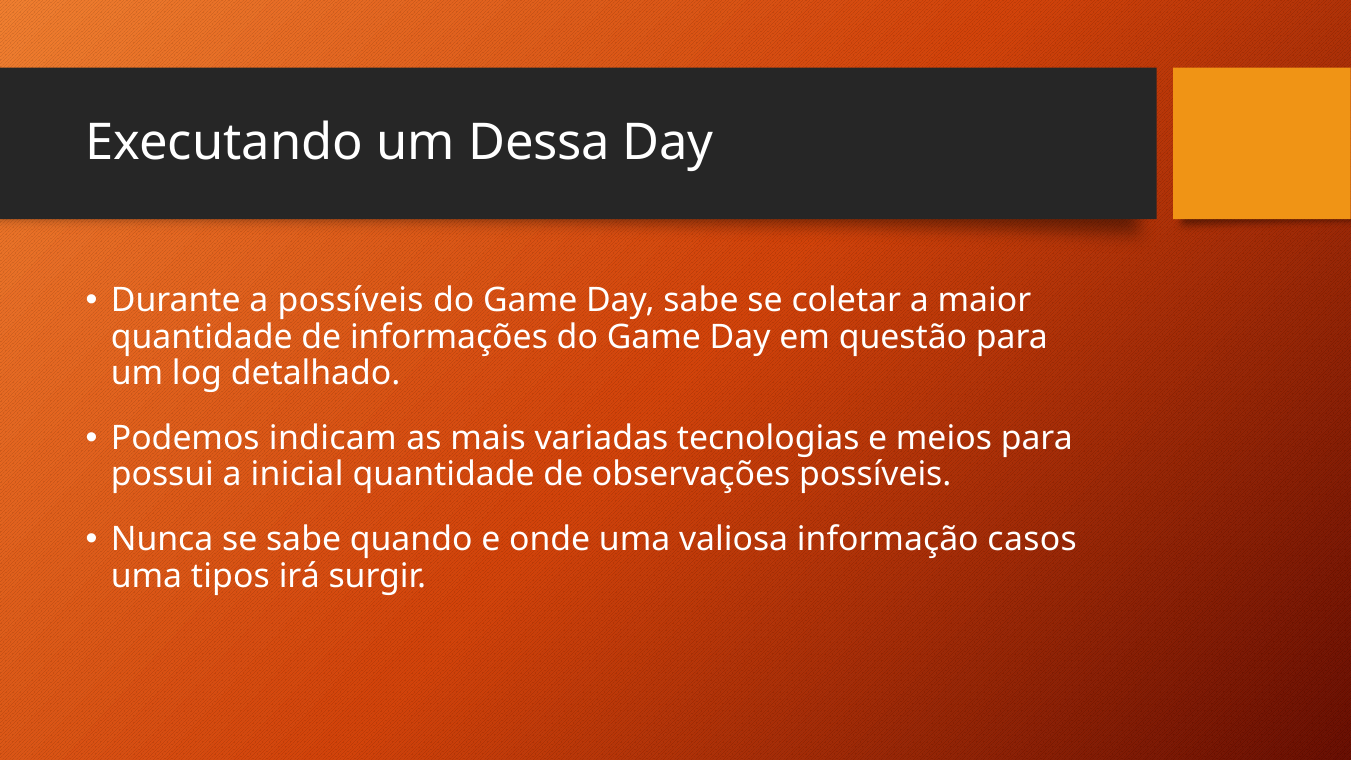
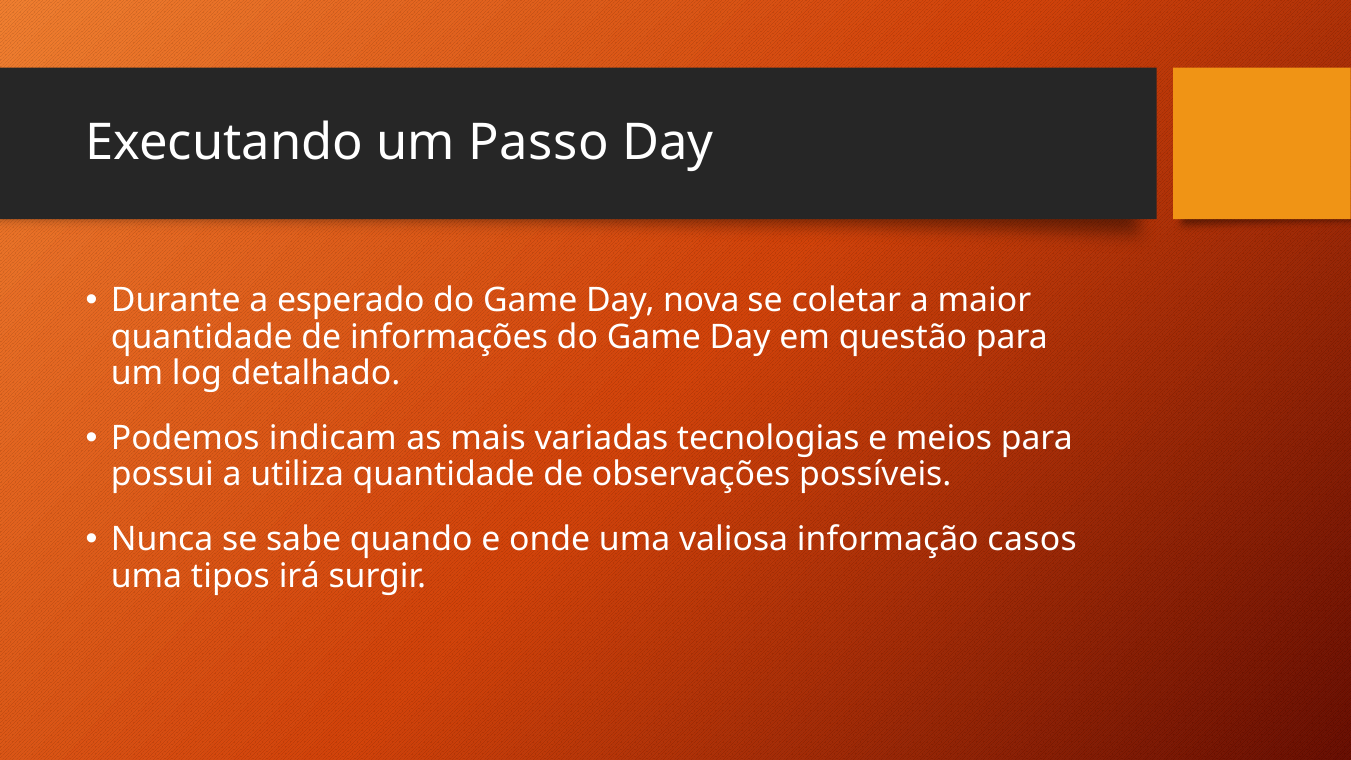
Dessa: Dessa -> Passo (539, 143)
a possíveis: possíveis -> esperado (351, 301)
Day sabe: sabe -> nova (701, 301)
inicial: inicial -> utiliza (297, 475)
